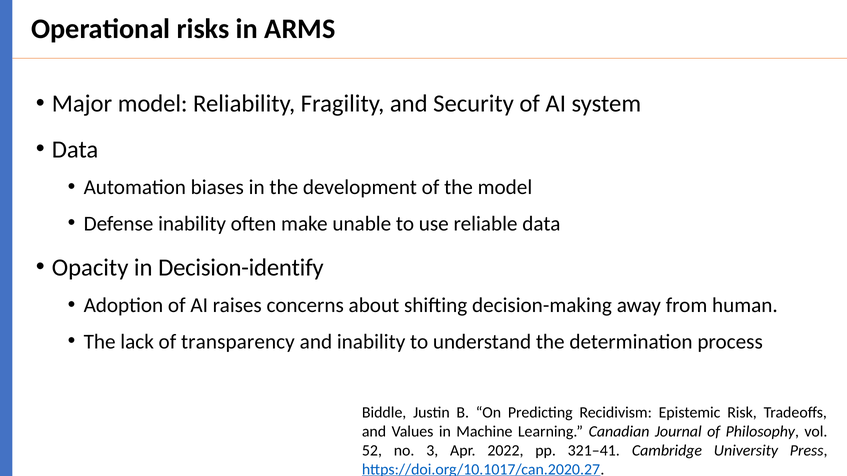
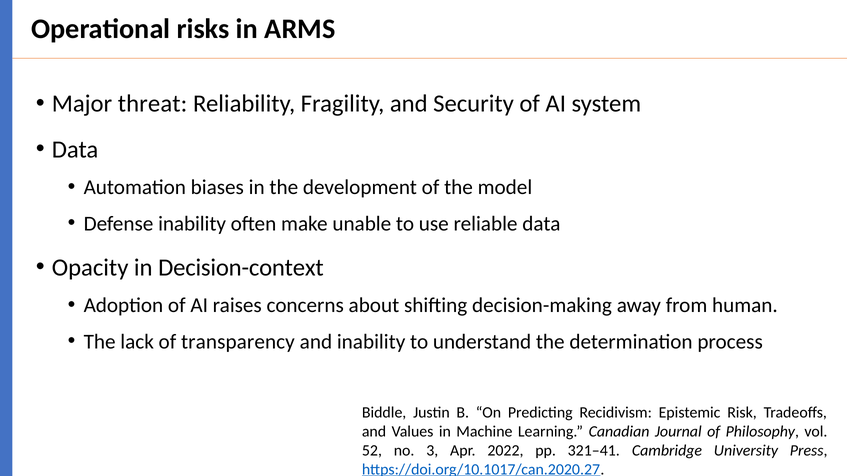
Major model: model -> threat (153, 104)
Decision-identify: Decision-identify -> Decision-context (241, 268)
